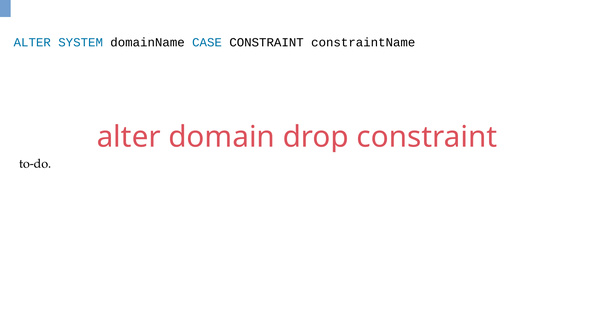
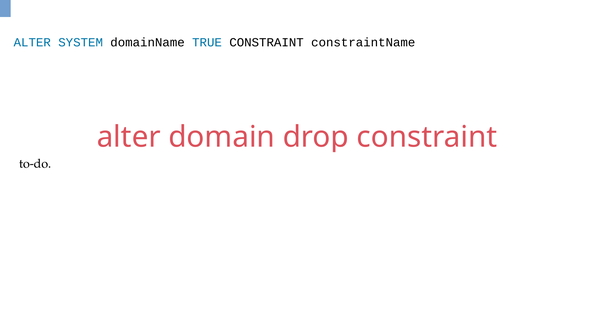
CASE: CASE -> TRUE (207, 42)
